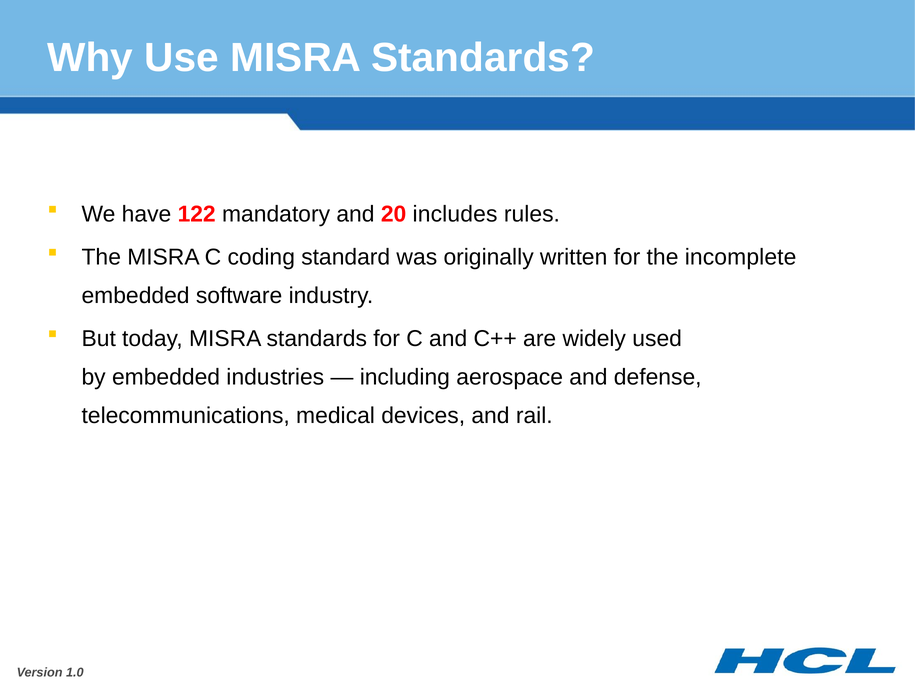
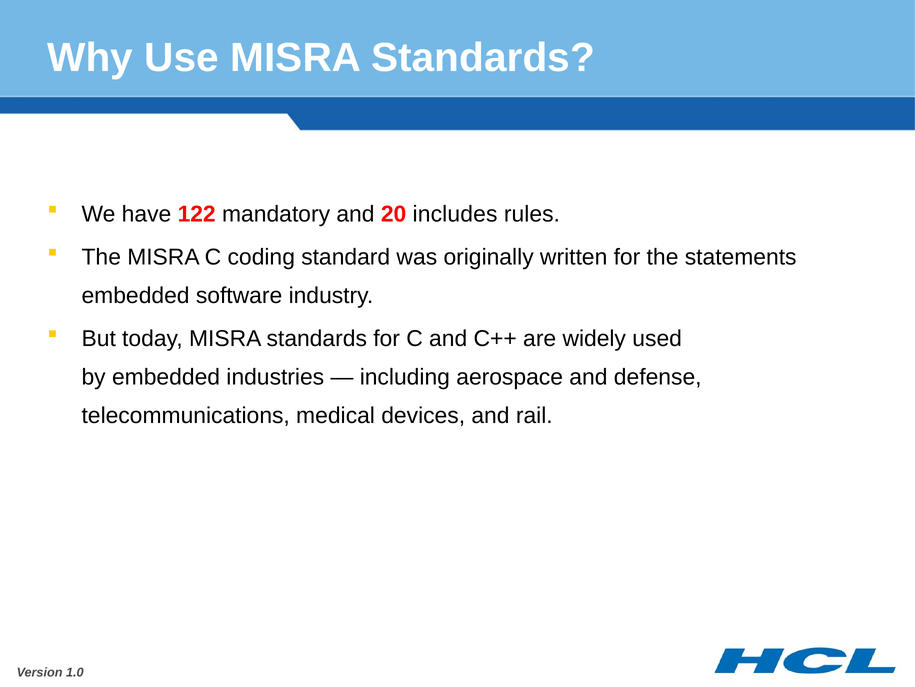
incomplete: incomplete -> statements (741, 257)
